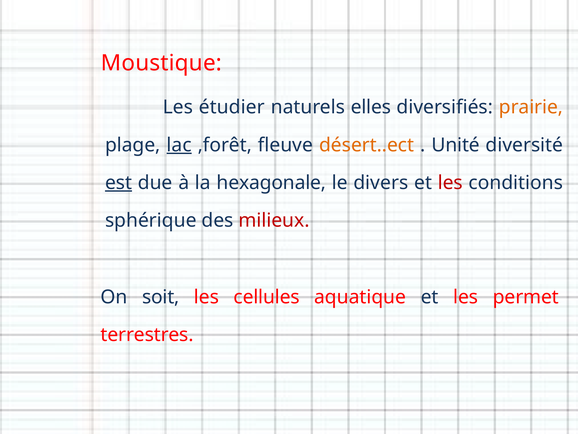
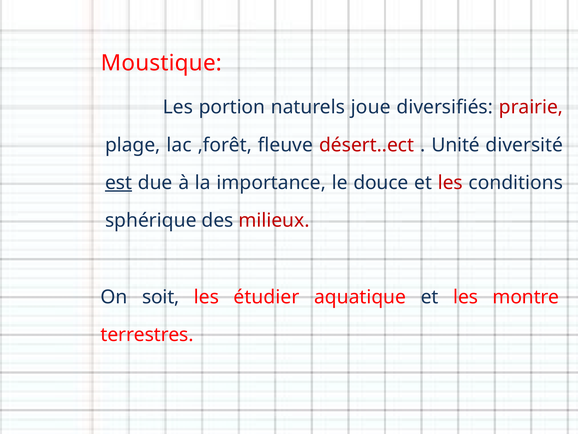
étudier: étudier -> portion (232, 107)
elles: elles -> joue (371, 107)
prairie colour: orange -> red (531, 107)
lac underline: present -> none (179, 145)
désert..ect colour: orange -> red (367, 145)
hexagonale: hexagonale -> importance (271, 183)
divers: divers -> douce (381, 183)
cellules: cellules -> étudier (267, 297)
permet: permet -> montre (526, 297)
